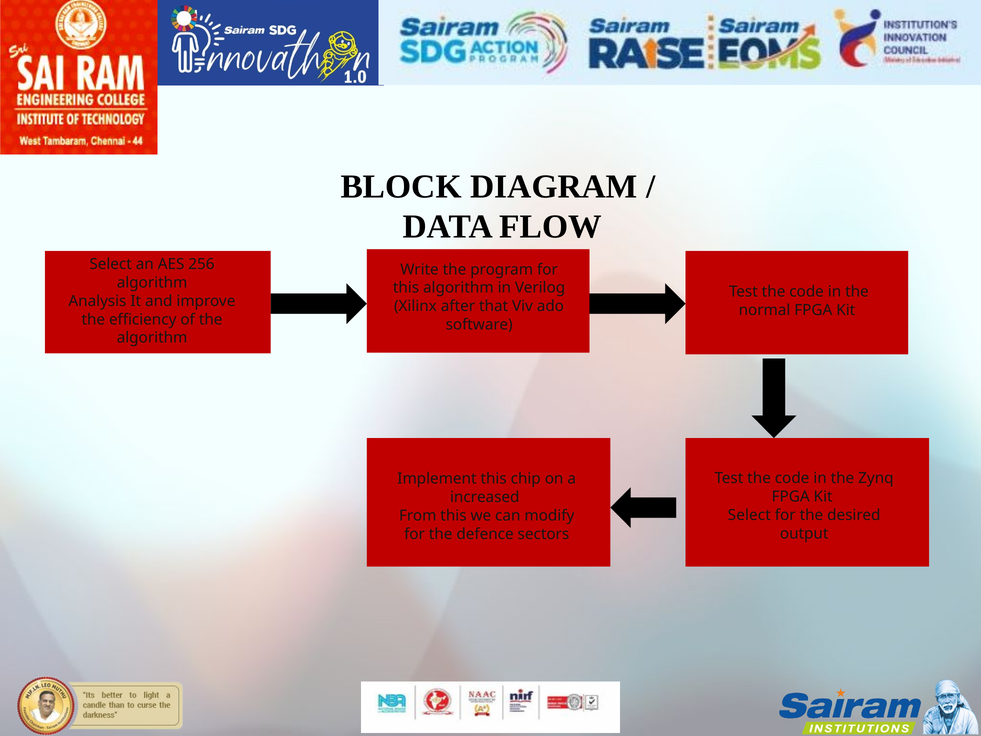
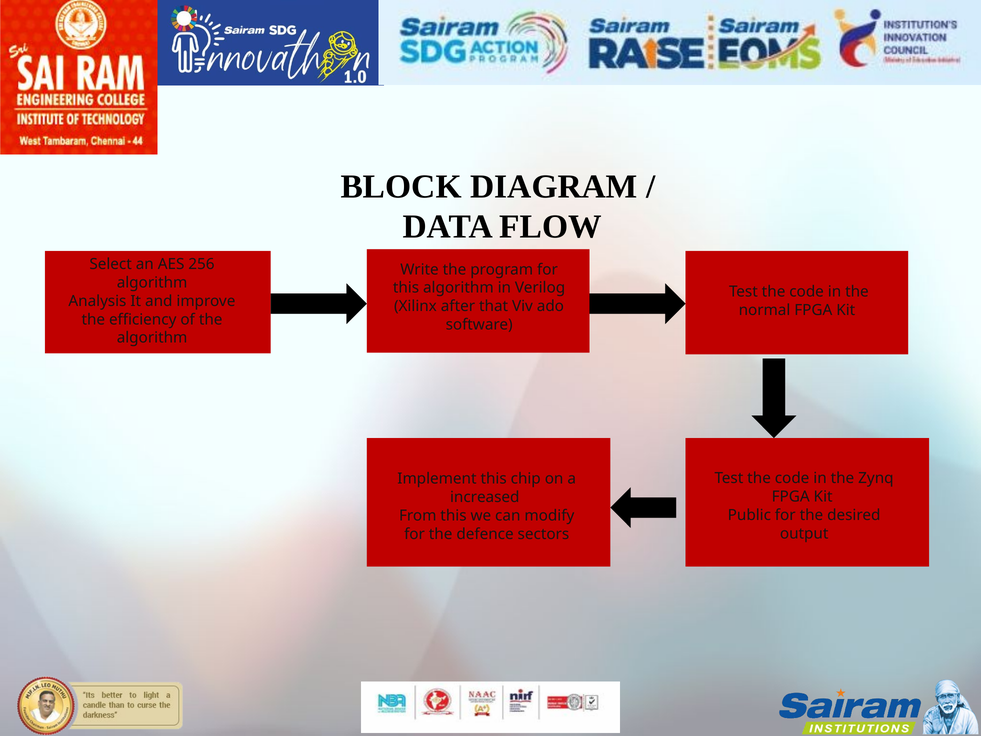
Select: Select -> Public (749, 515)
